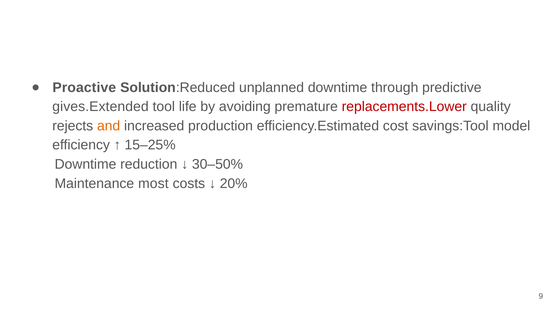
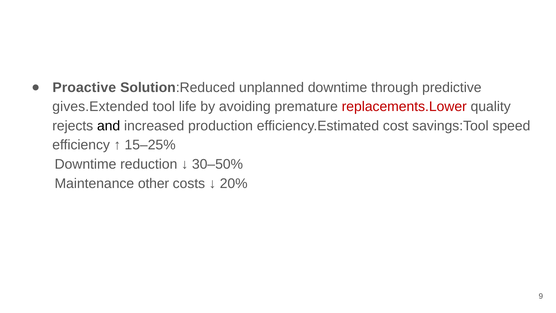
and colour: orange -> black (109, 126)
model: model -> speed (511, 126)
most: most -> other (154, 183)
